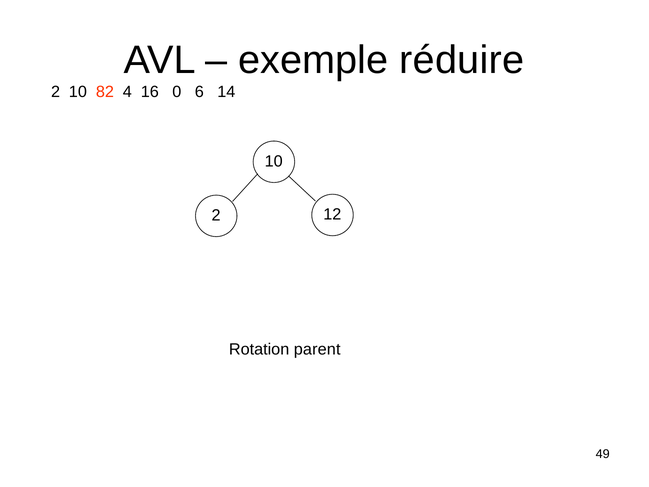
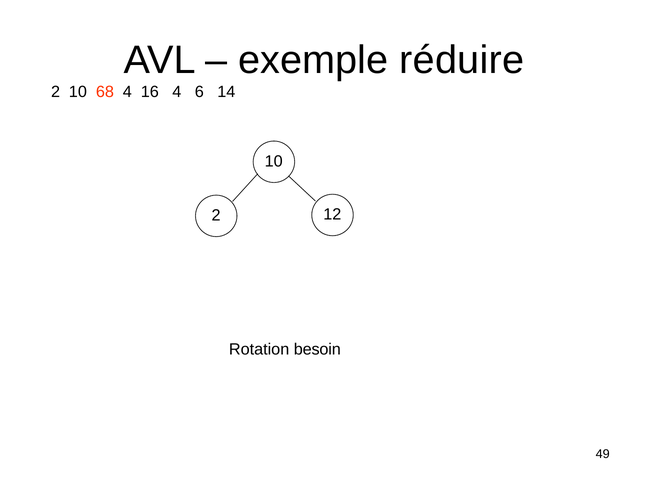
82: 82 -> 68 (105, 92)
16 0: 0 -> 4 (177, 92)
parent: parent -> besoin (317, 349)
